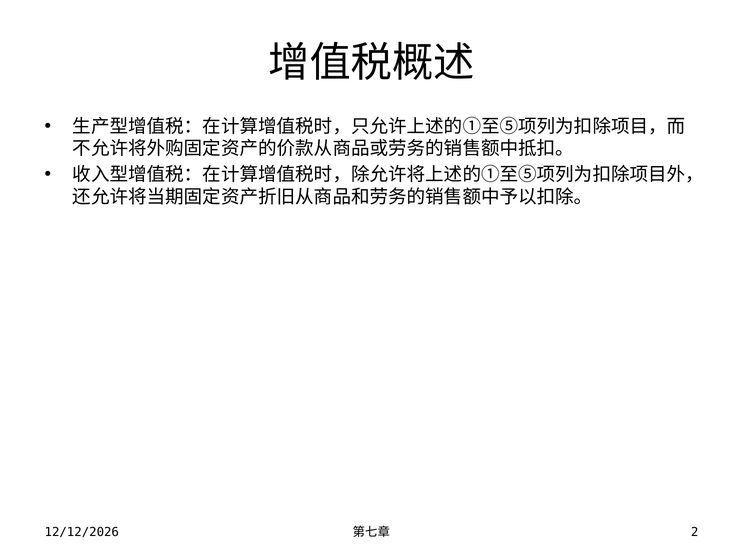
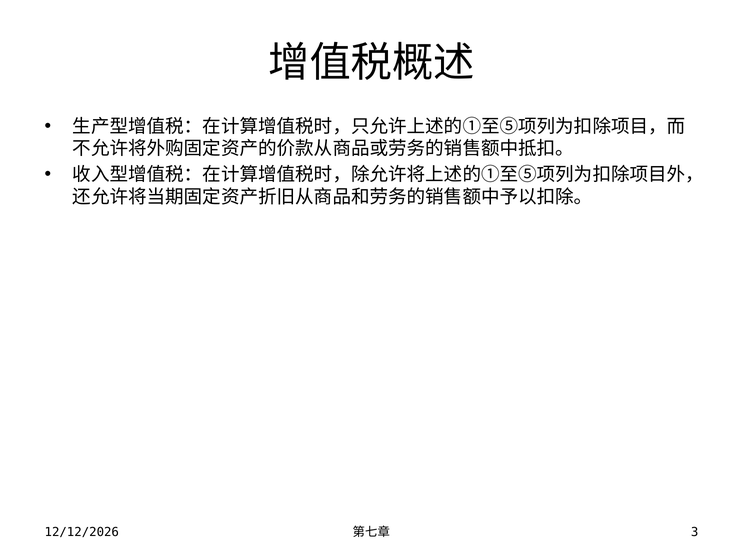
2: 2 -> 3 (695, 532)
